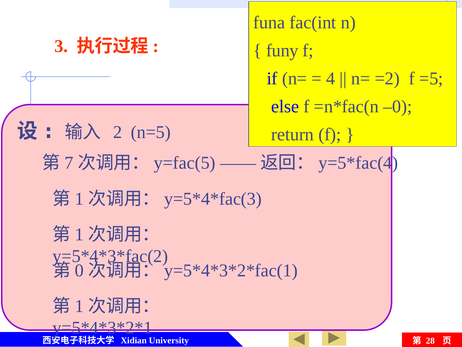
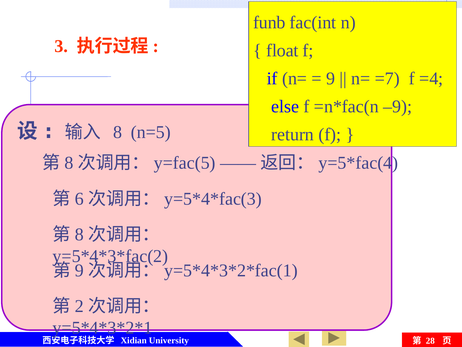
funa: funa -> funb (269, 22)
funy: funy -> float (282, 50)
4: 4 -> 9 (331, 78)
=2: =2 -> =7 (387, 78)
=5: =5 -> =4 (431, 78)
–0: –0 -> –9 (398, 106)
2: 2 -> 8 (118, 132)
7: 7 -> 8 (69, 163)
1: 1 -> 6 (79, 198)
1: 1 -> 8 (79, 234)
0: 0 -> 9 (79, 270)
1: 1 -> 2 (79, 306)
